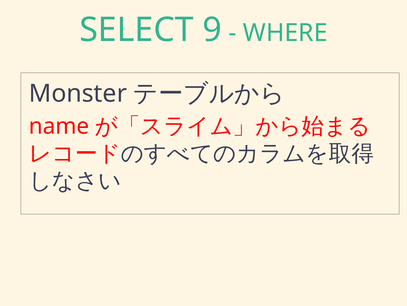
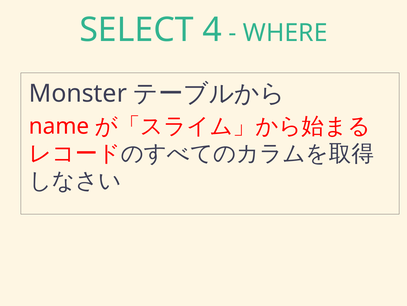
9: 9 -> 4 (212, 30)
